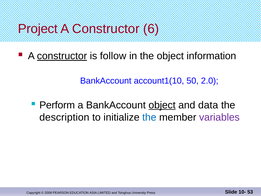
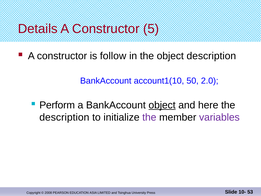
Project: Project -> Details (38, 29)
6: 6 -> 5 (151, 29)
constructor underline: present -> none (62, 56)
object information: information -> description (211, 56)
data: data -> here (208, 105)
the colour: blue -> purple (149, 117)
